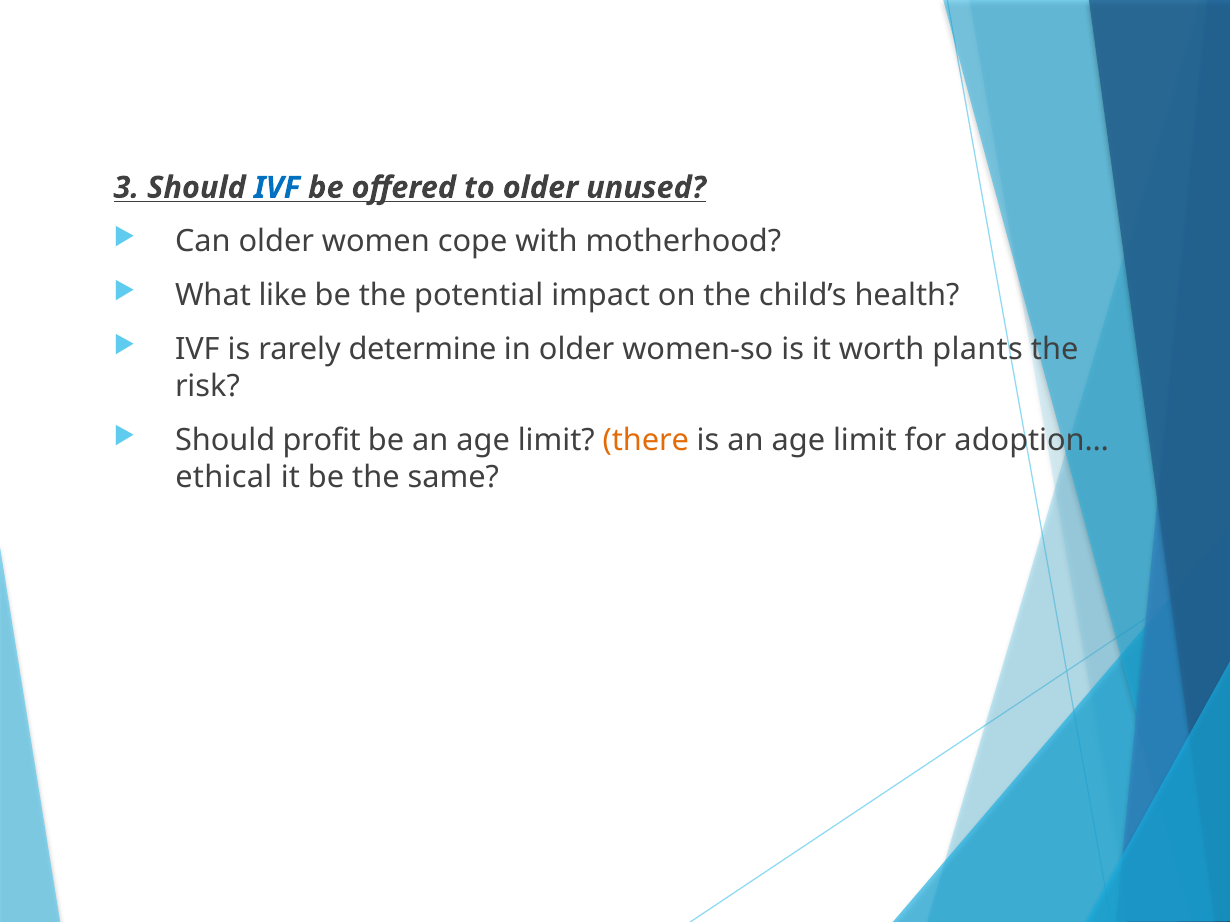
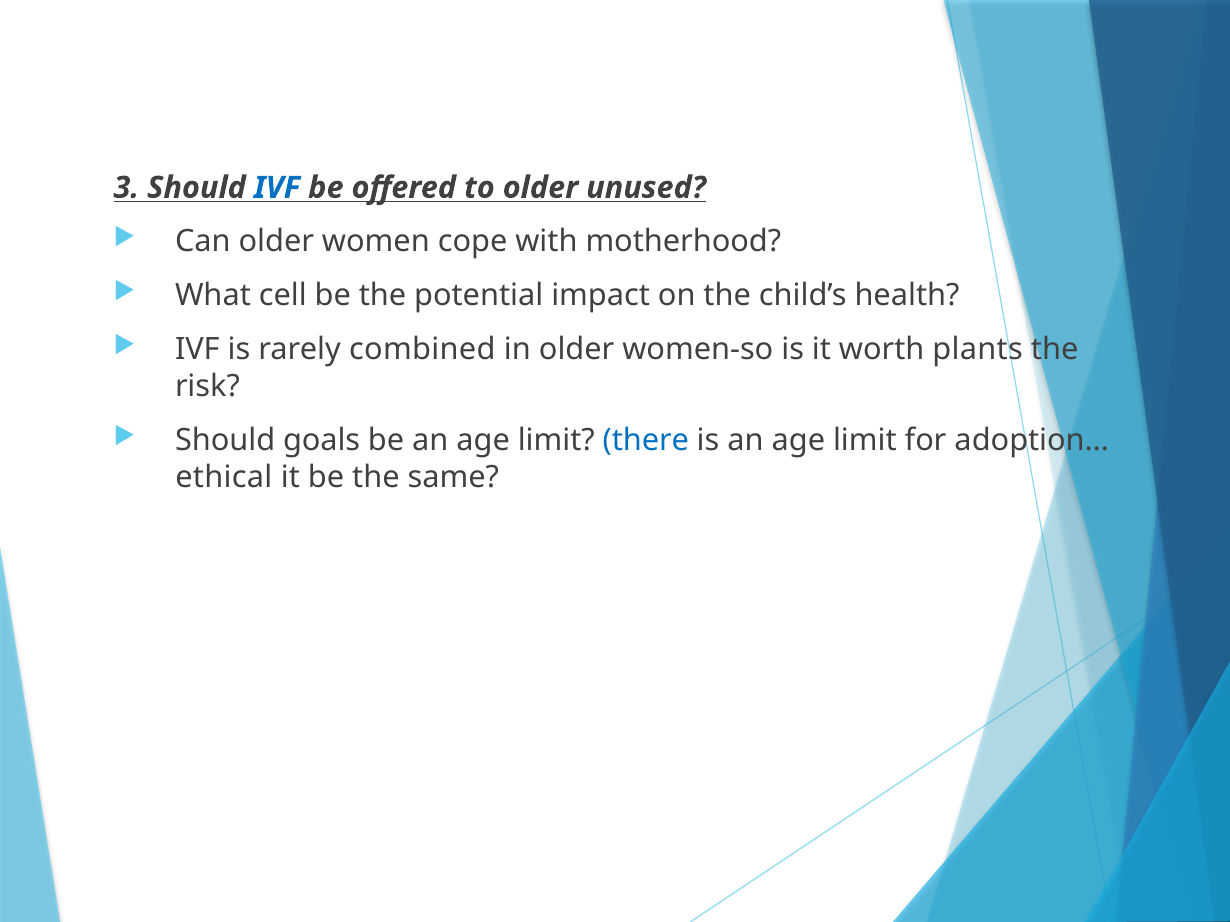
like: like -> cell (283, 296)
determine: determine -> combined (422, 350)
profit: profit -> goals (322, 441)
there colour: orange -> blue (646, 441)
